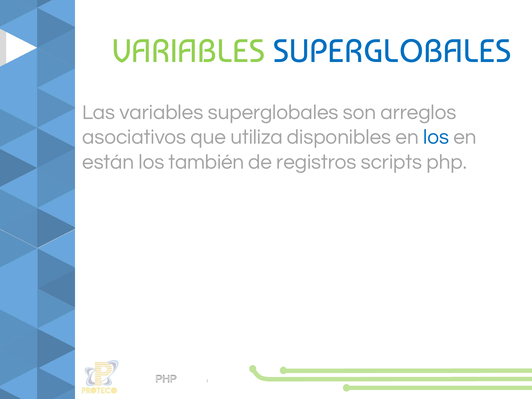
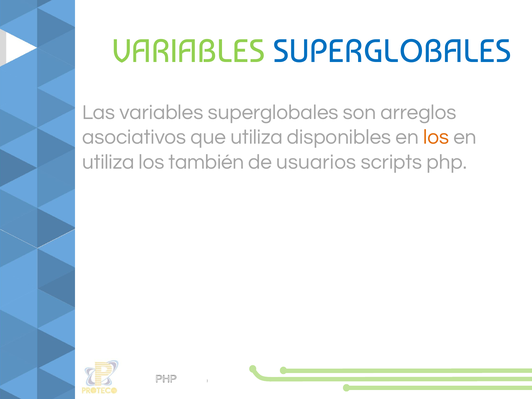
los colour: blue -> orange (436, 137)
están: están -> utiliza (108, 162)
registros: registros -> usuarios (316, 162)
